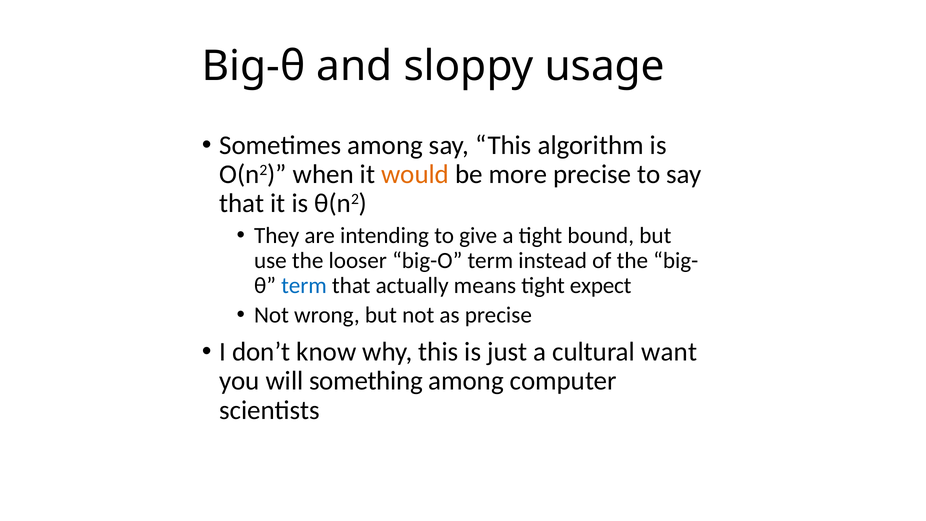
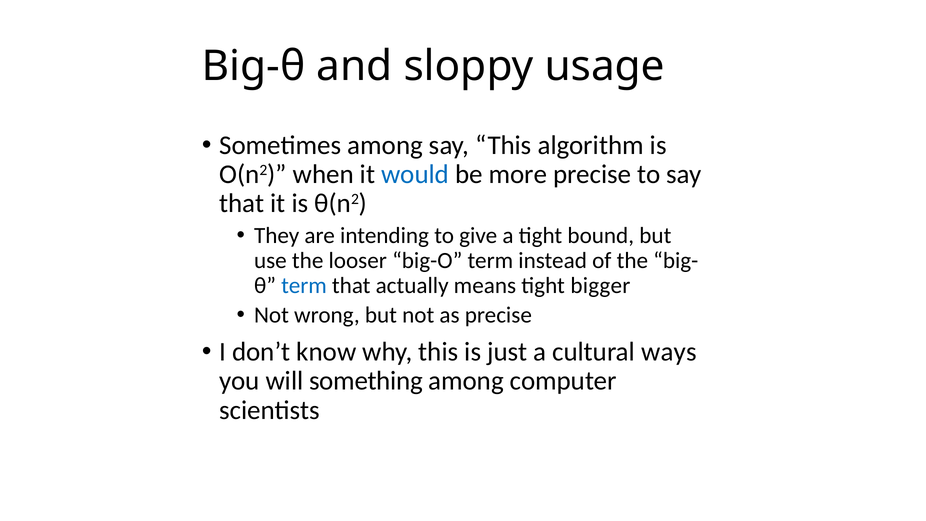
would colour: orange -> blue (415, 174)
expect: expect -> bigger (600, 285)
want: want -> ways (669, 352)
